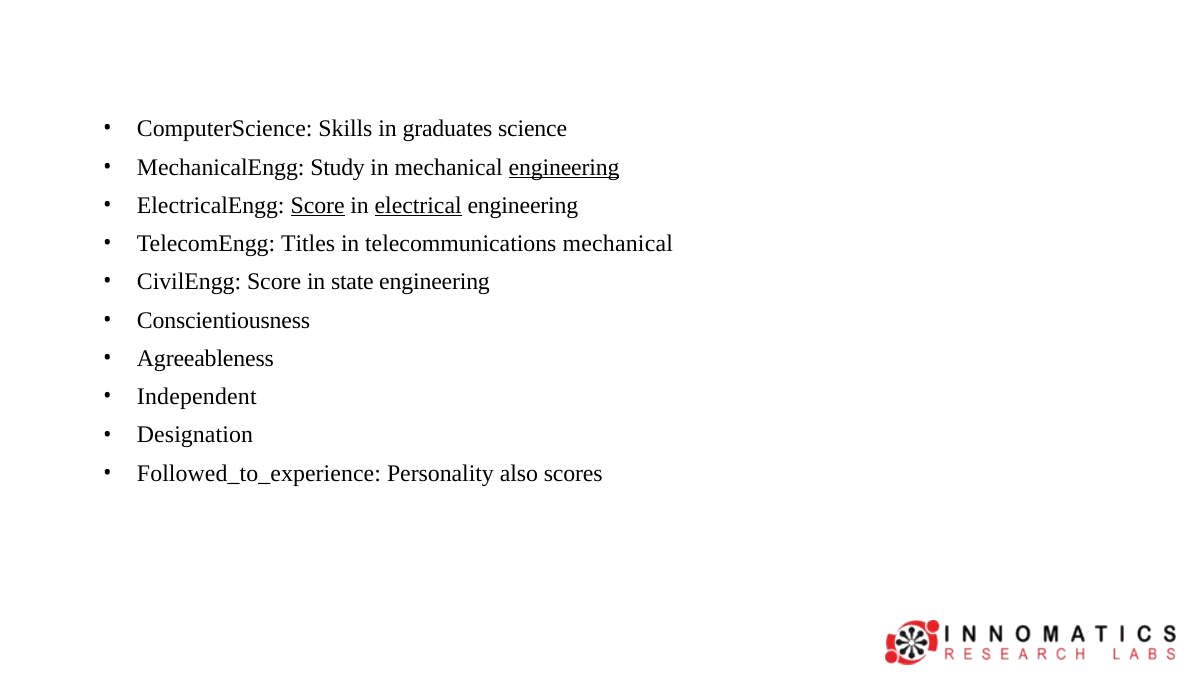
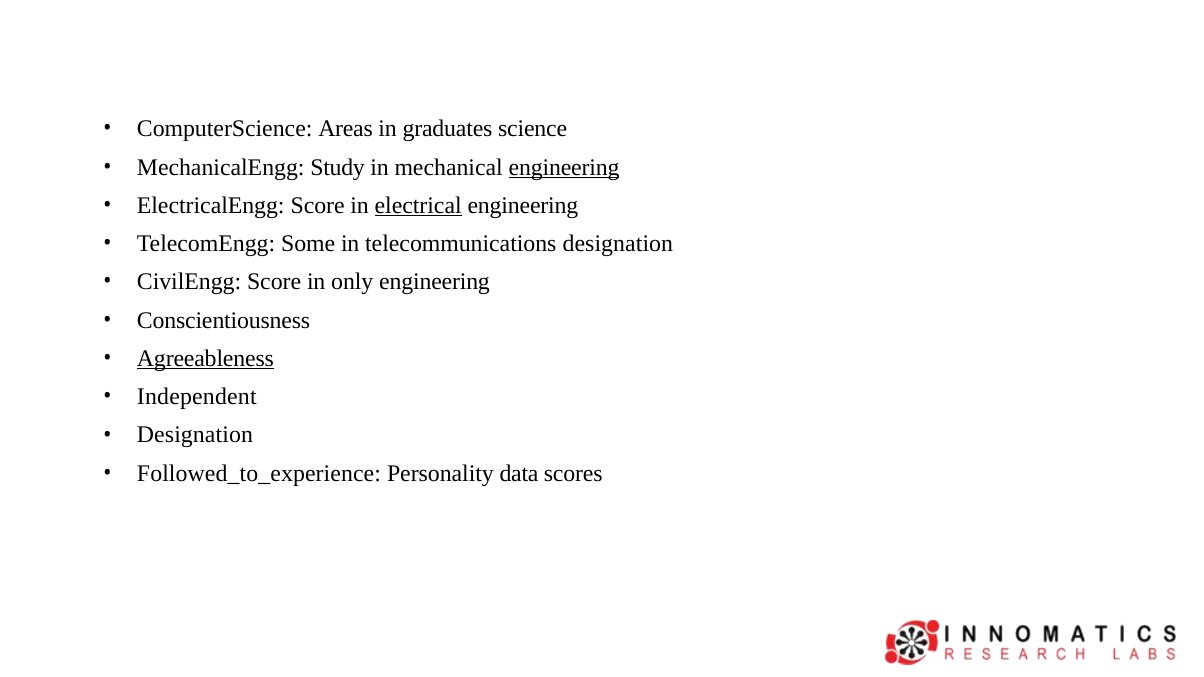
Skills: Skills -> Areas (346, 129)
Score underline: present -> none (318, 205)
Titles: Titles -> Some (308, 244)
telecommunications mechanical: mechanical -> designation (618, 244)
state: state -> only (352, 282)
Agreeableness underline: none -> present (205, 359)
also: also -> data (519, 473)
